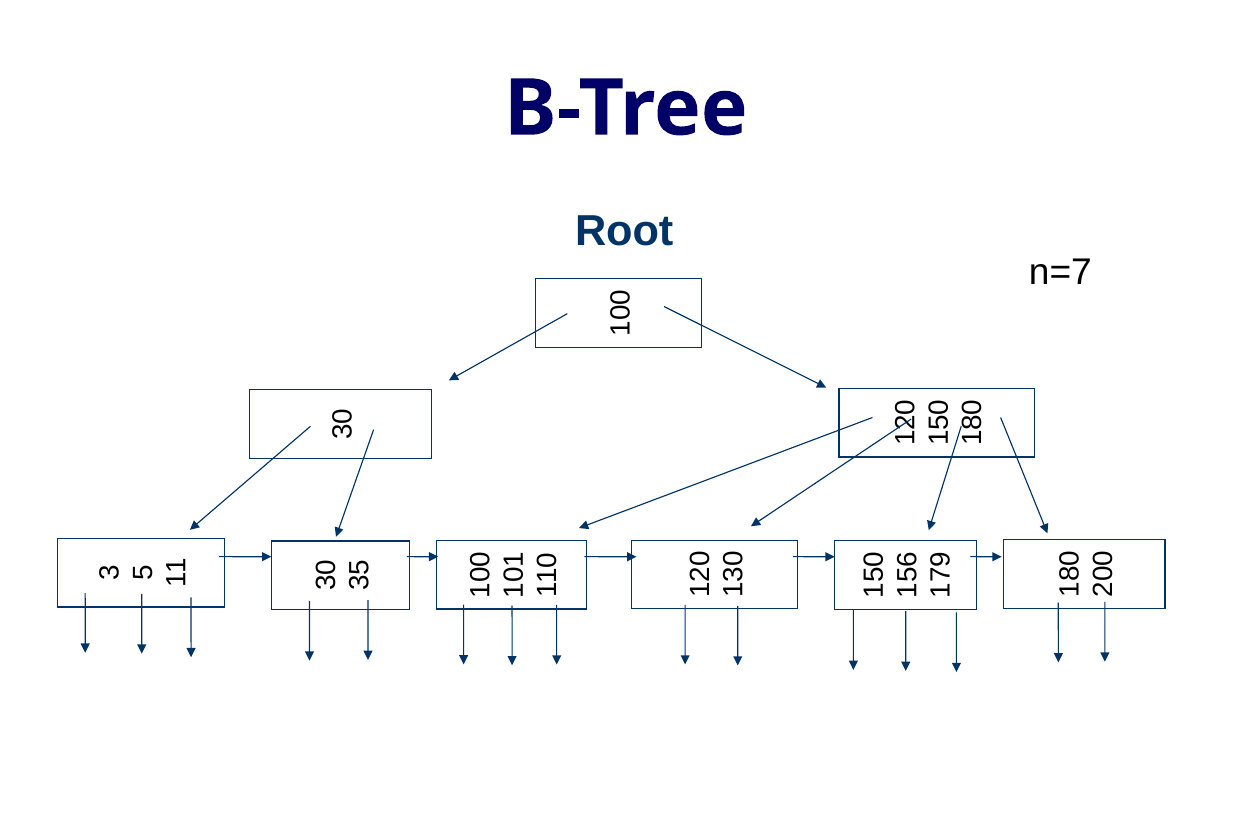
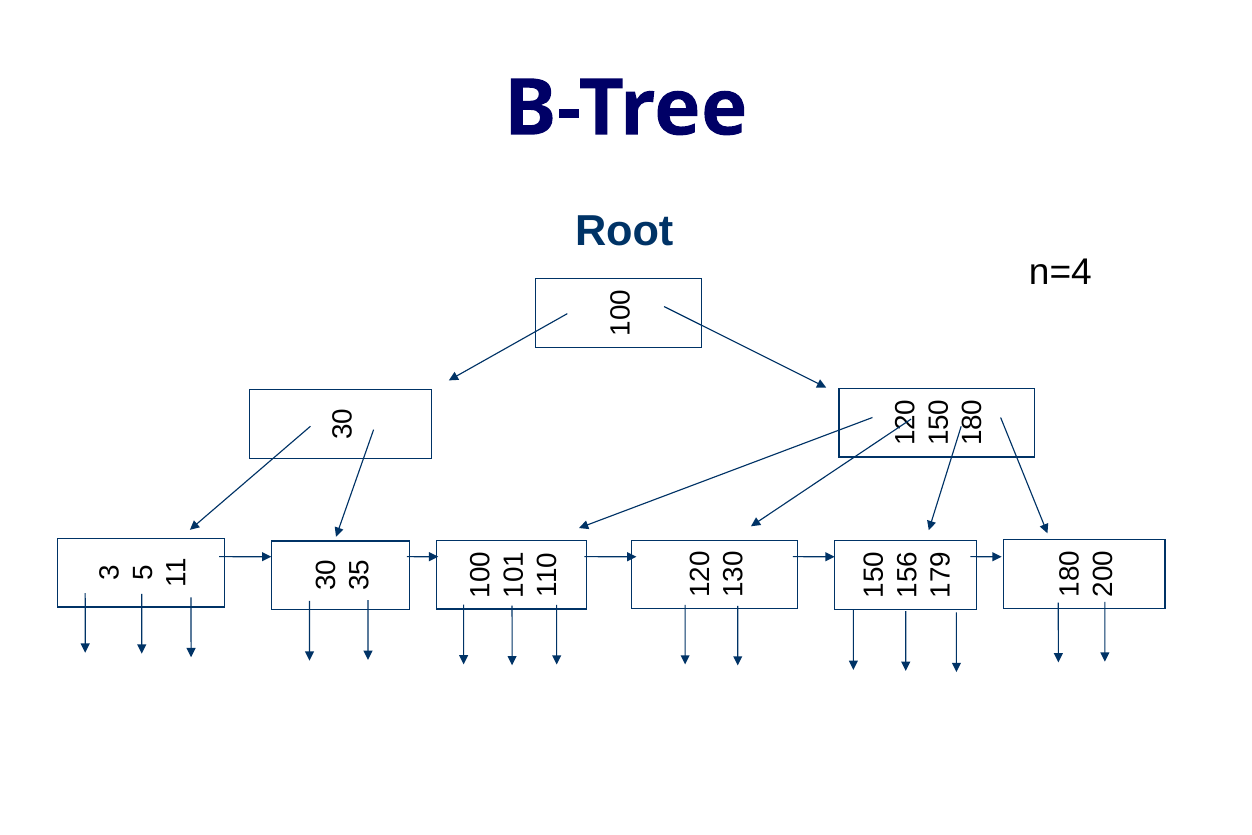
n=7: n=7 -> n=4 (1060, 272)
